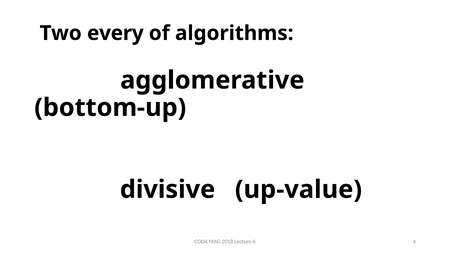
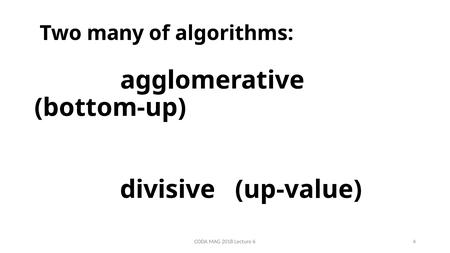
every: every -> many (115, 33)
